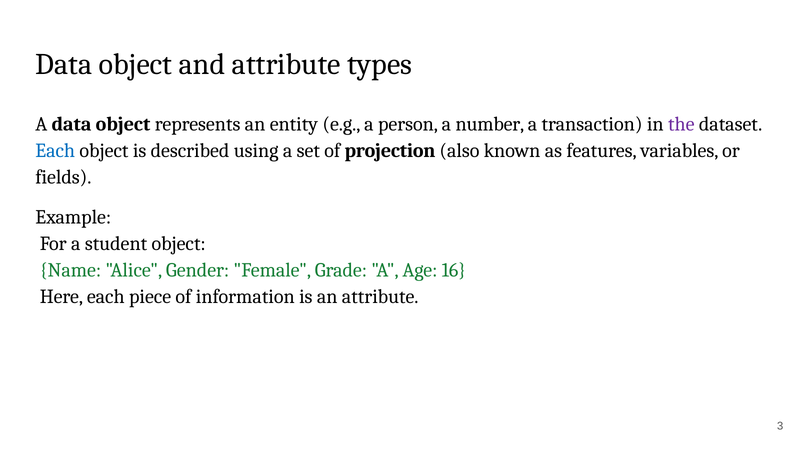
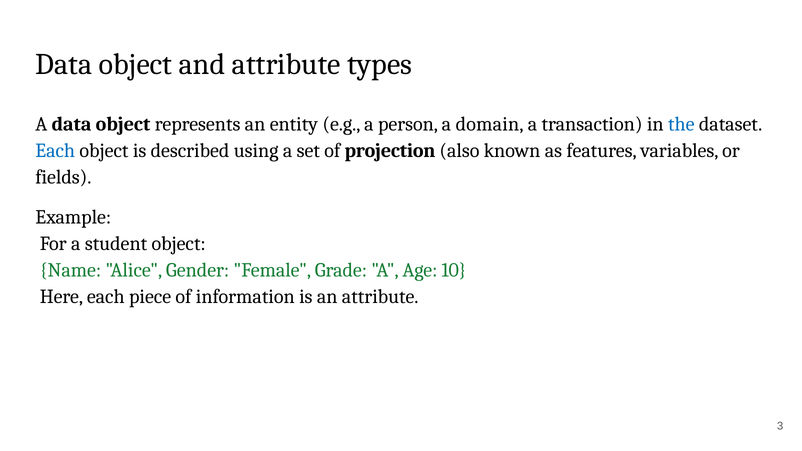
number: number -> domain (490, 124)
the colour: purple -> blue (681, 124)
16: 16 -> 10 (454, 270)
